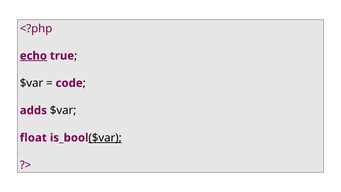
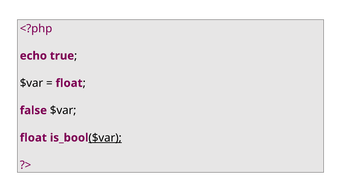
echo underline: present -> none (33, 56)
code: code -> float (69, 83)
adds: adds -> false (33, 110)
